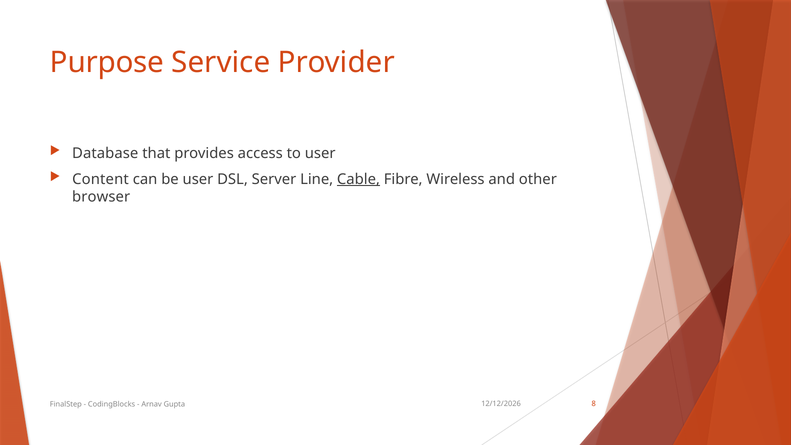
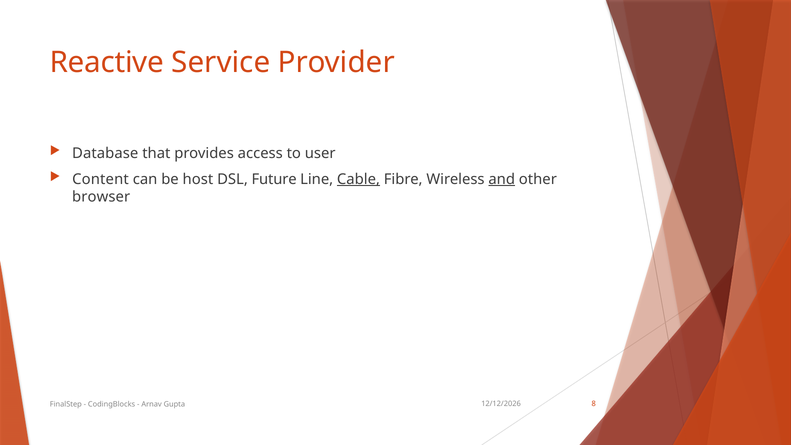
Purpose: Purpose -> Reactive (107, 62)
be user: user -> host (198, 179)
Server: Server -> Future (274, 179)
and underline: none -> present (502, 179)
